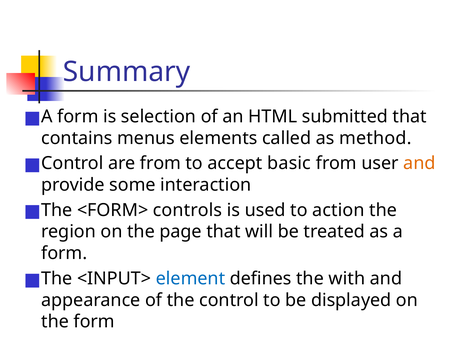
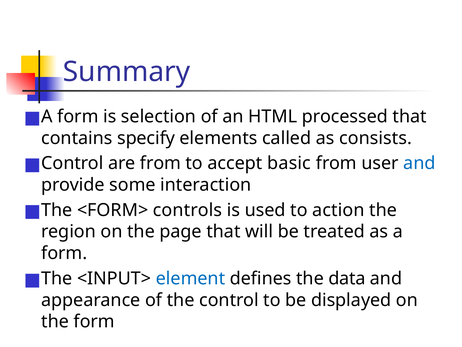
submitted: submitted -> processed (345, 116)
menus: menus -> specify (146, 138)
method: method -> consists (376, 138)
and colour: orange -> blue (419, 163)
with: with -> data (347, 278)
